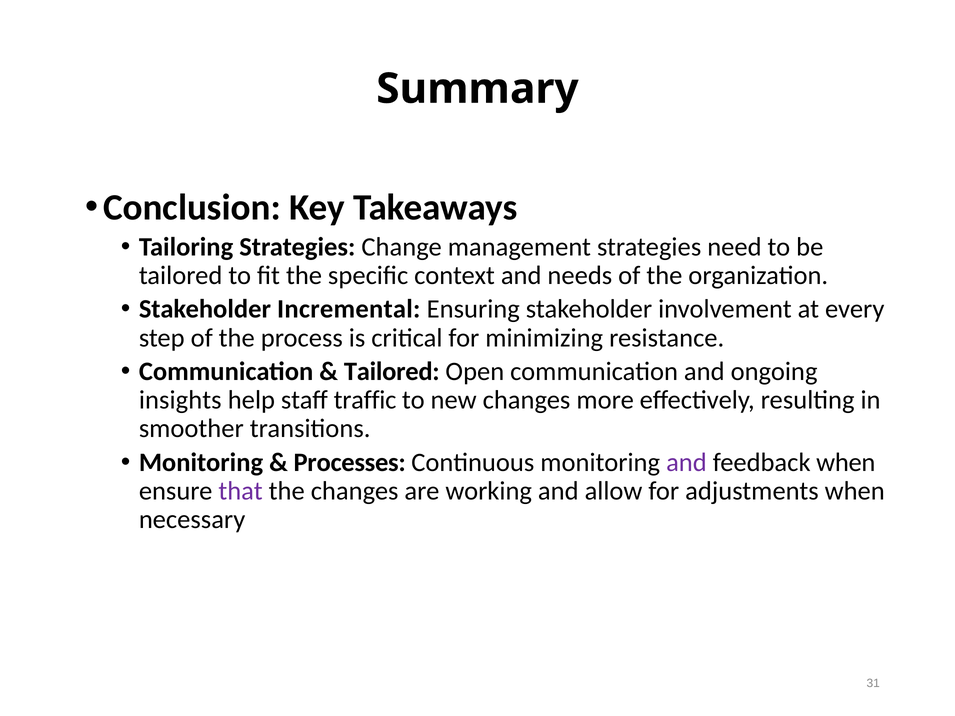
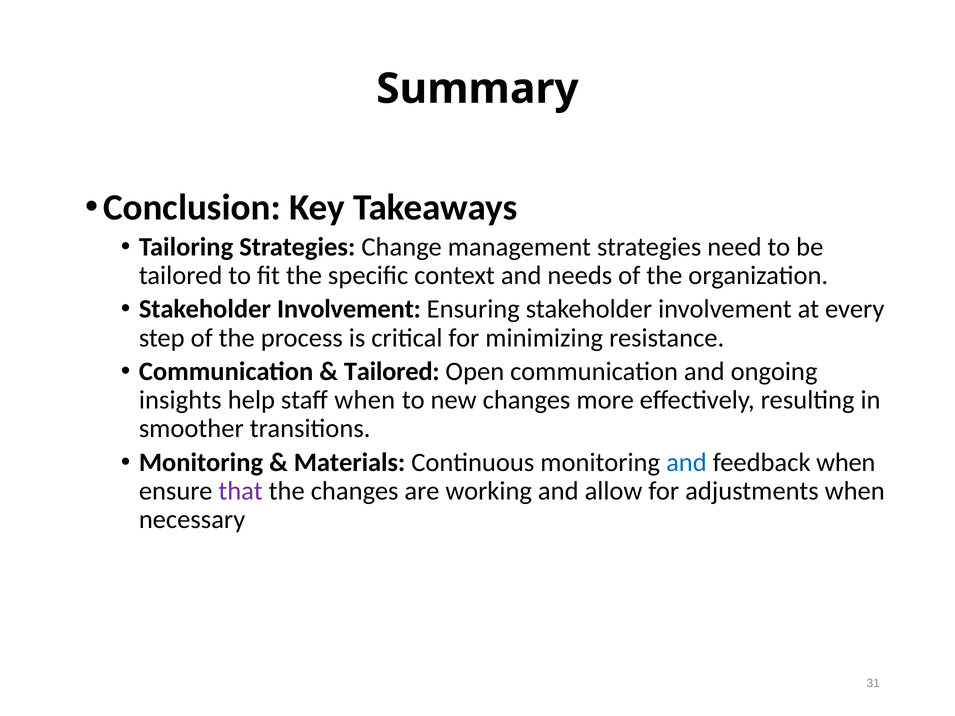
Incremental: Incremental -> Involvement (349, 309)
staff traffic: traffic -> when (365, 400)
Processes: Processes -> Materials (350, 462)
and colour: purple -> blue (686, 462)
